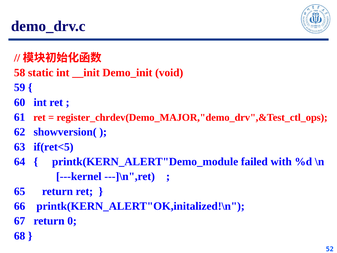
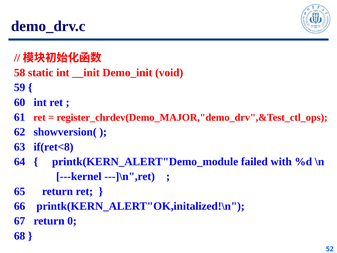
if(ret<5: if(ret<5 -> if(ret<8 (54, 147)
